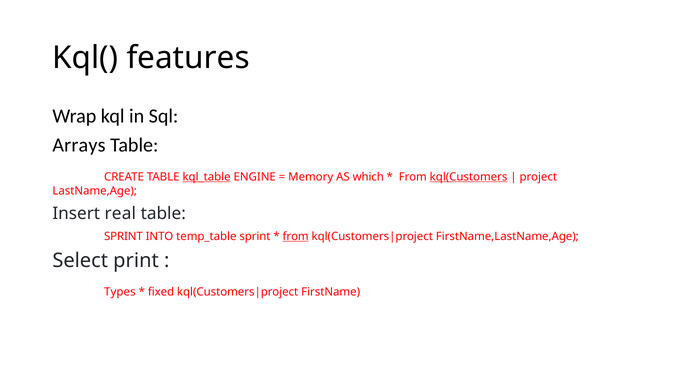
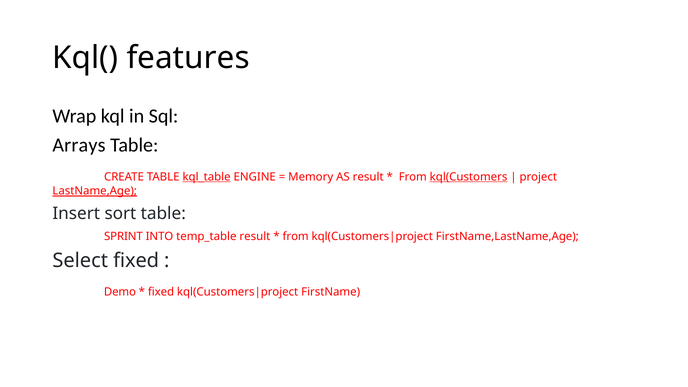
AS which: which -> result (368, 177)
LastName,Age underline: none -> present (95, 191)
real: real -> sort (120, 214)
temp_table sprint: sprint -> result (255, 236)
from underline: present -> none (296, 236)
Select print: print -> fixed (136, 261)
Types: Types -> Demo (120, 292)
